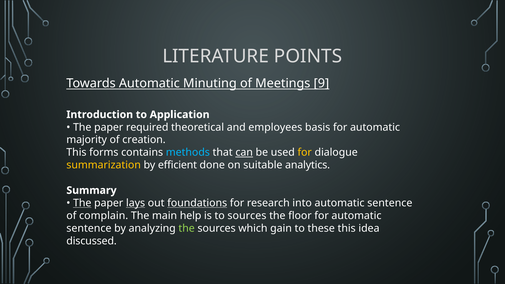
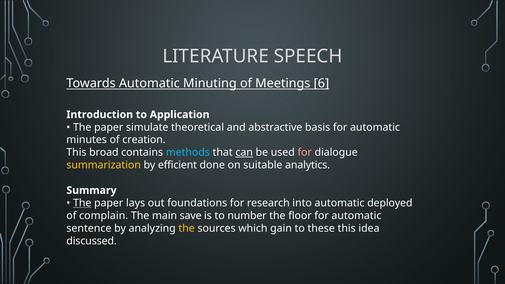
POINTS: POINTS -> SPEECH (308, 56)
9: 9 -> 6 (321, 83)
required: required -> simulate (147, 127)
employees: employees -> abstractive (275, 127)
majority: majority -> minutes (87, 140)
forms: forms -> broad (104, 153)
for colour: yellow -> pink (305, 153)
lays underline: present -> none (136, 203)
foundations underline: present -> none (197, 203)
into automatic sentence: sentence -> deployed (390, 203)
help: help -> save (191, 216)
to sources: sources -> number (247, 216)
the colour: light green -> yellow (187, 228)
